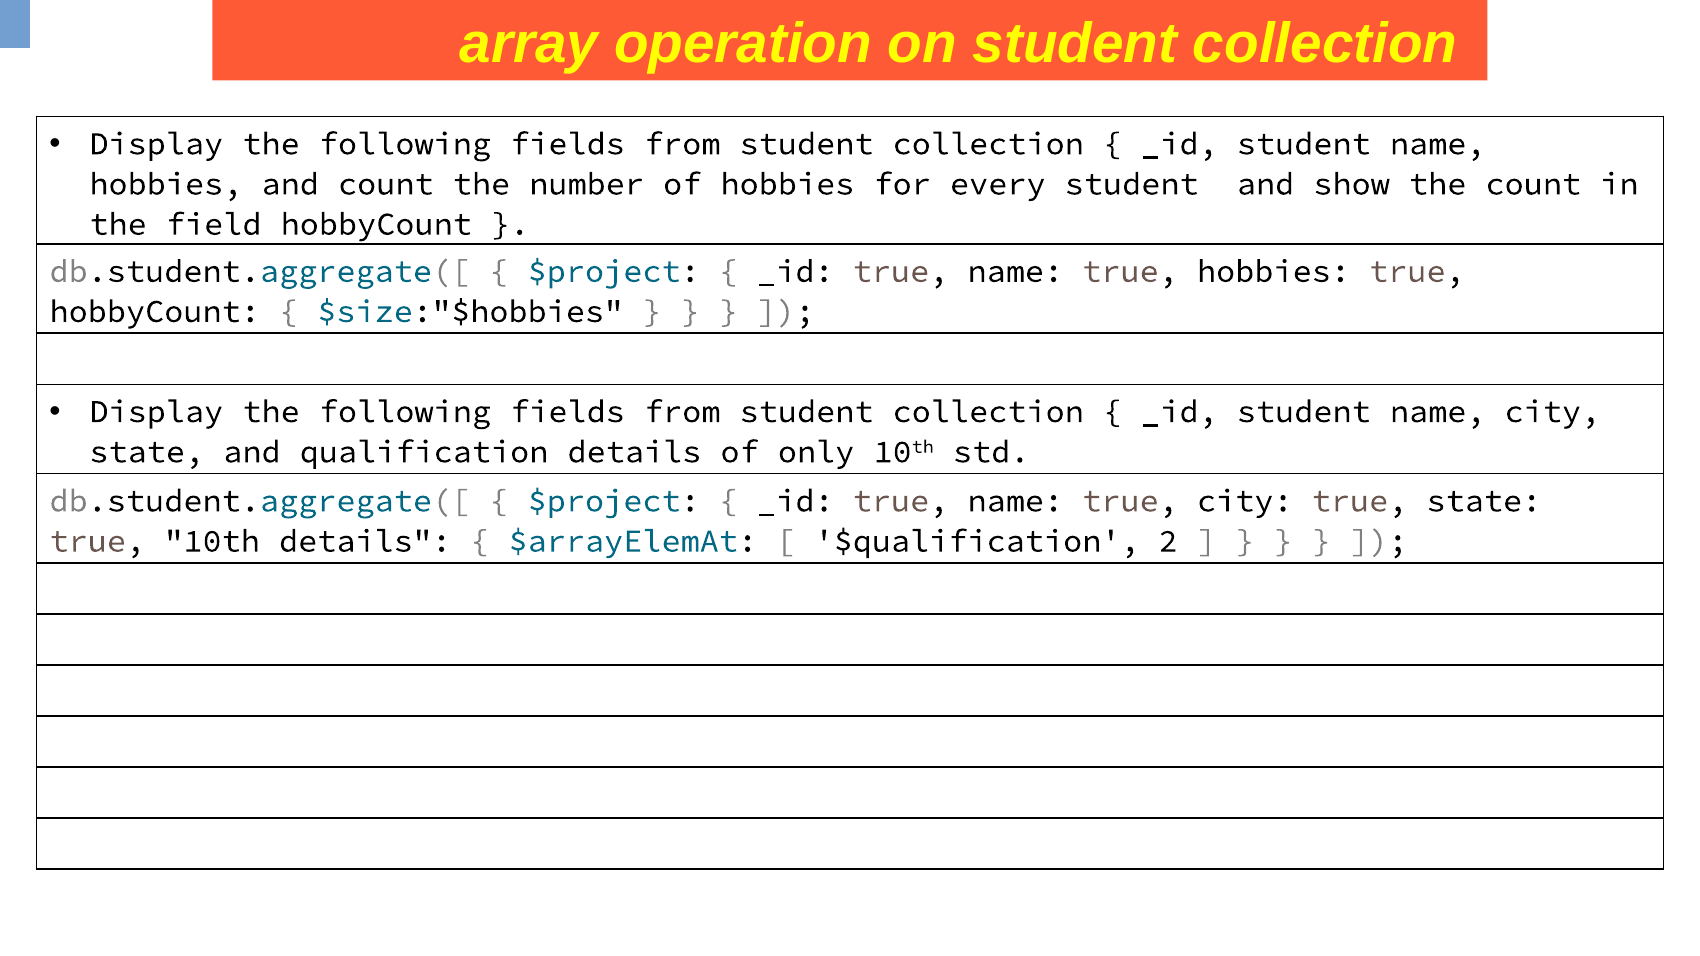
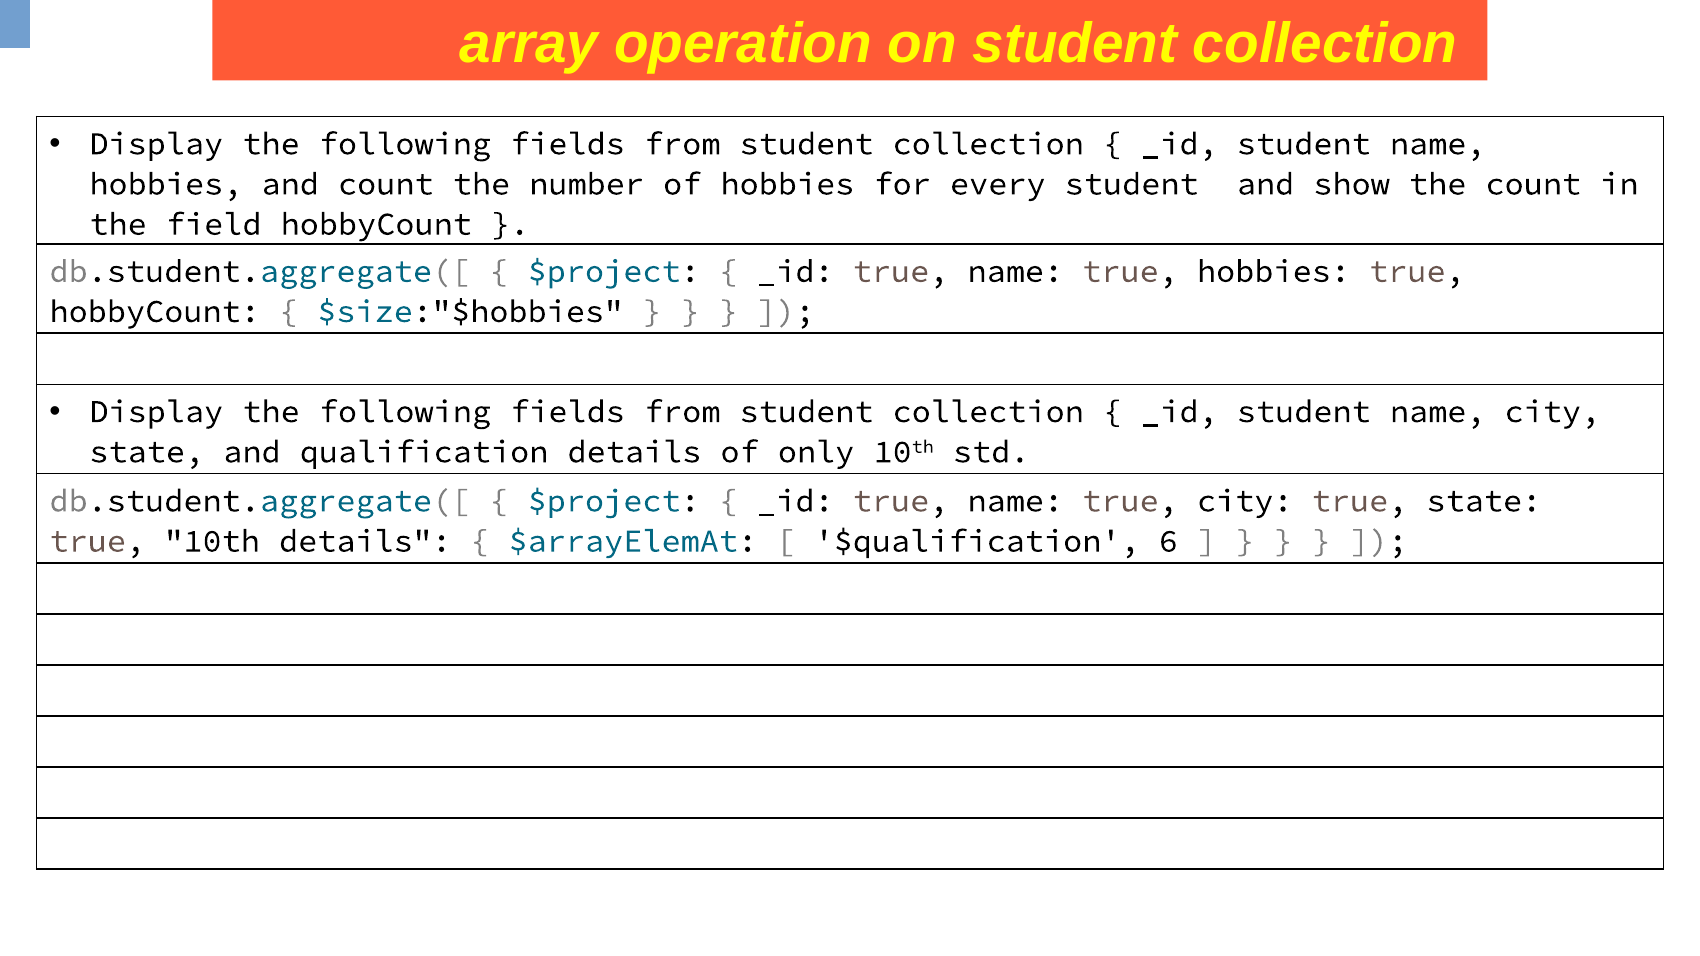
2: 2 -> 6 (1168, 541)
